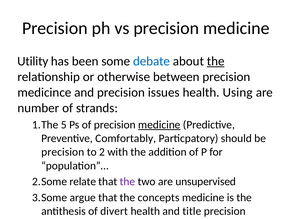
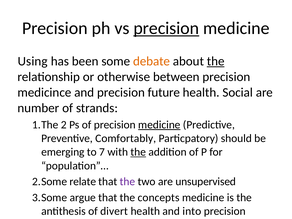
precision underline: none -> present (166, 28)
Utility: Utility -> Using (33, 61)
debate colour: blue -> orange (152, 61)
issues: issues -> future (164, 92)
Using: Using -> Social (238, 92)
5: 5 -> 2 (64, 125)
precision: precision -> emerging (63, 152)
2: 2 -> 7 (102, 152)
the underline: none -> present (138, 152)
title: title -> into (192, 211)
